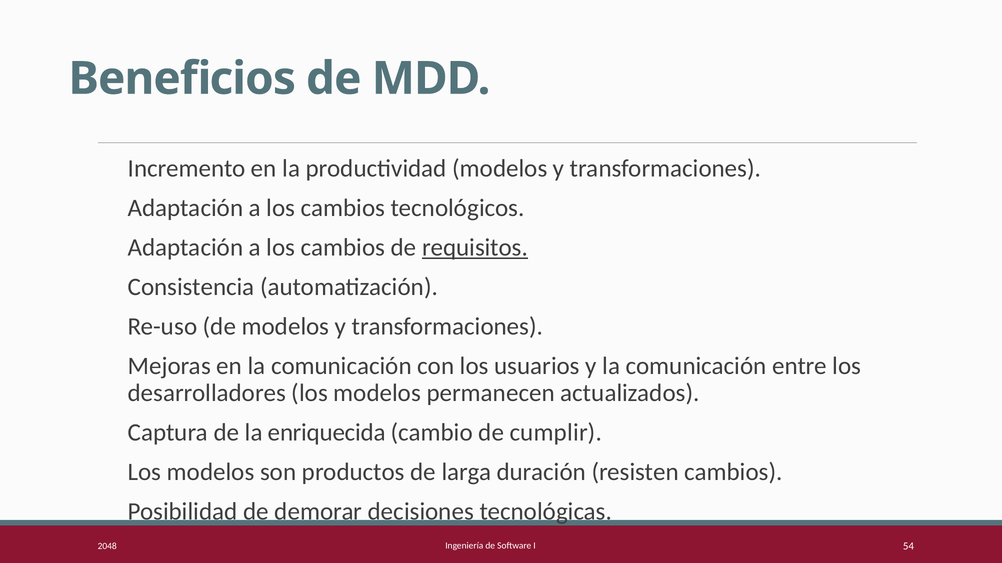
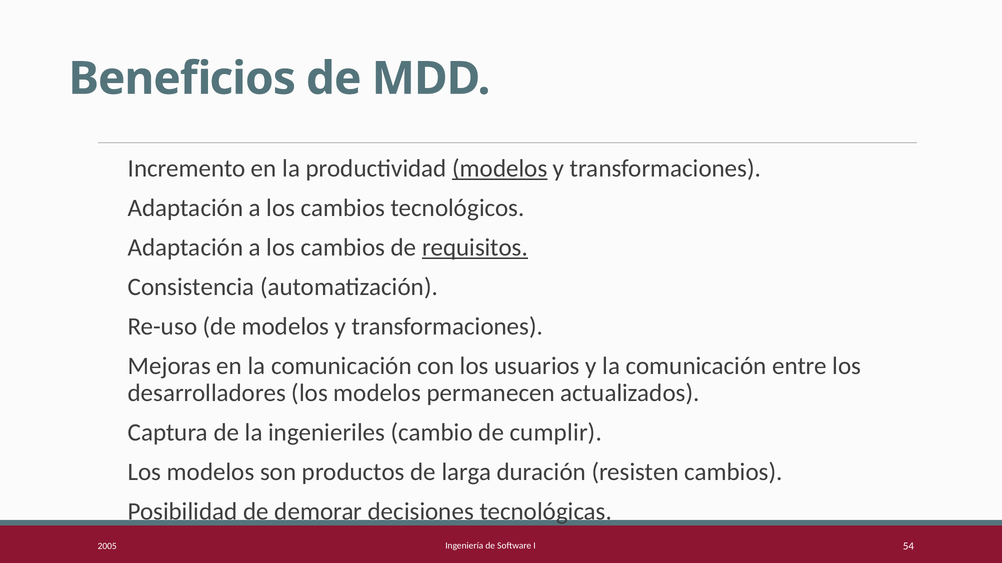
modelos underline: none -> present (500, 169)
enriquecida: enriquecida -> ingenieriles (327, 433)
2048: 2048 -> 2005 (107, 547)
